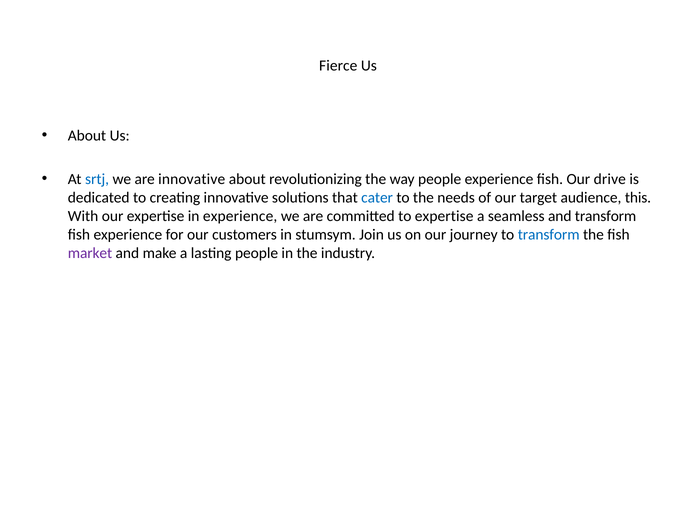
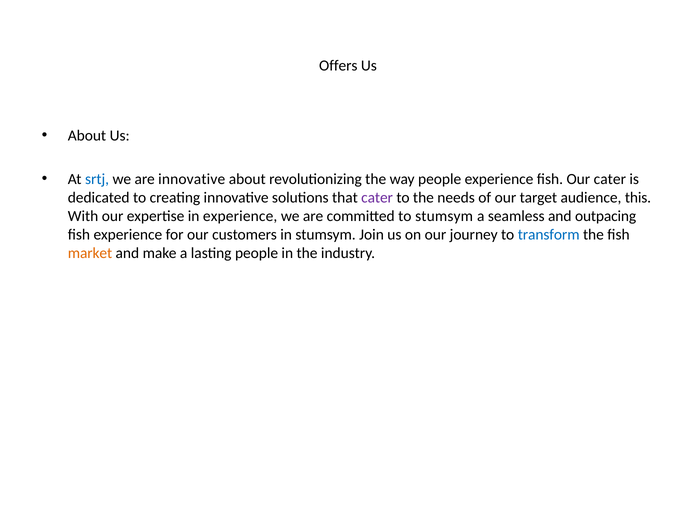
Fierce: Fierce -> Offers (338, 65)
Our drive: drive -> cater (610, 179)
cater colour: blue -> purple (377, 197)
to expertise: expertise -> stumsym (444, 216)
and transform: transform -> outpacing (606, 216)
market colour: purple -> orange (90, 253)
